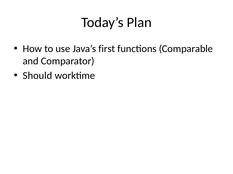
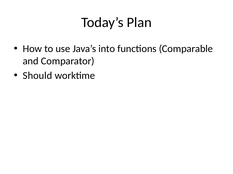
first: first -> into (107, 49)
